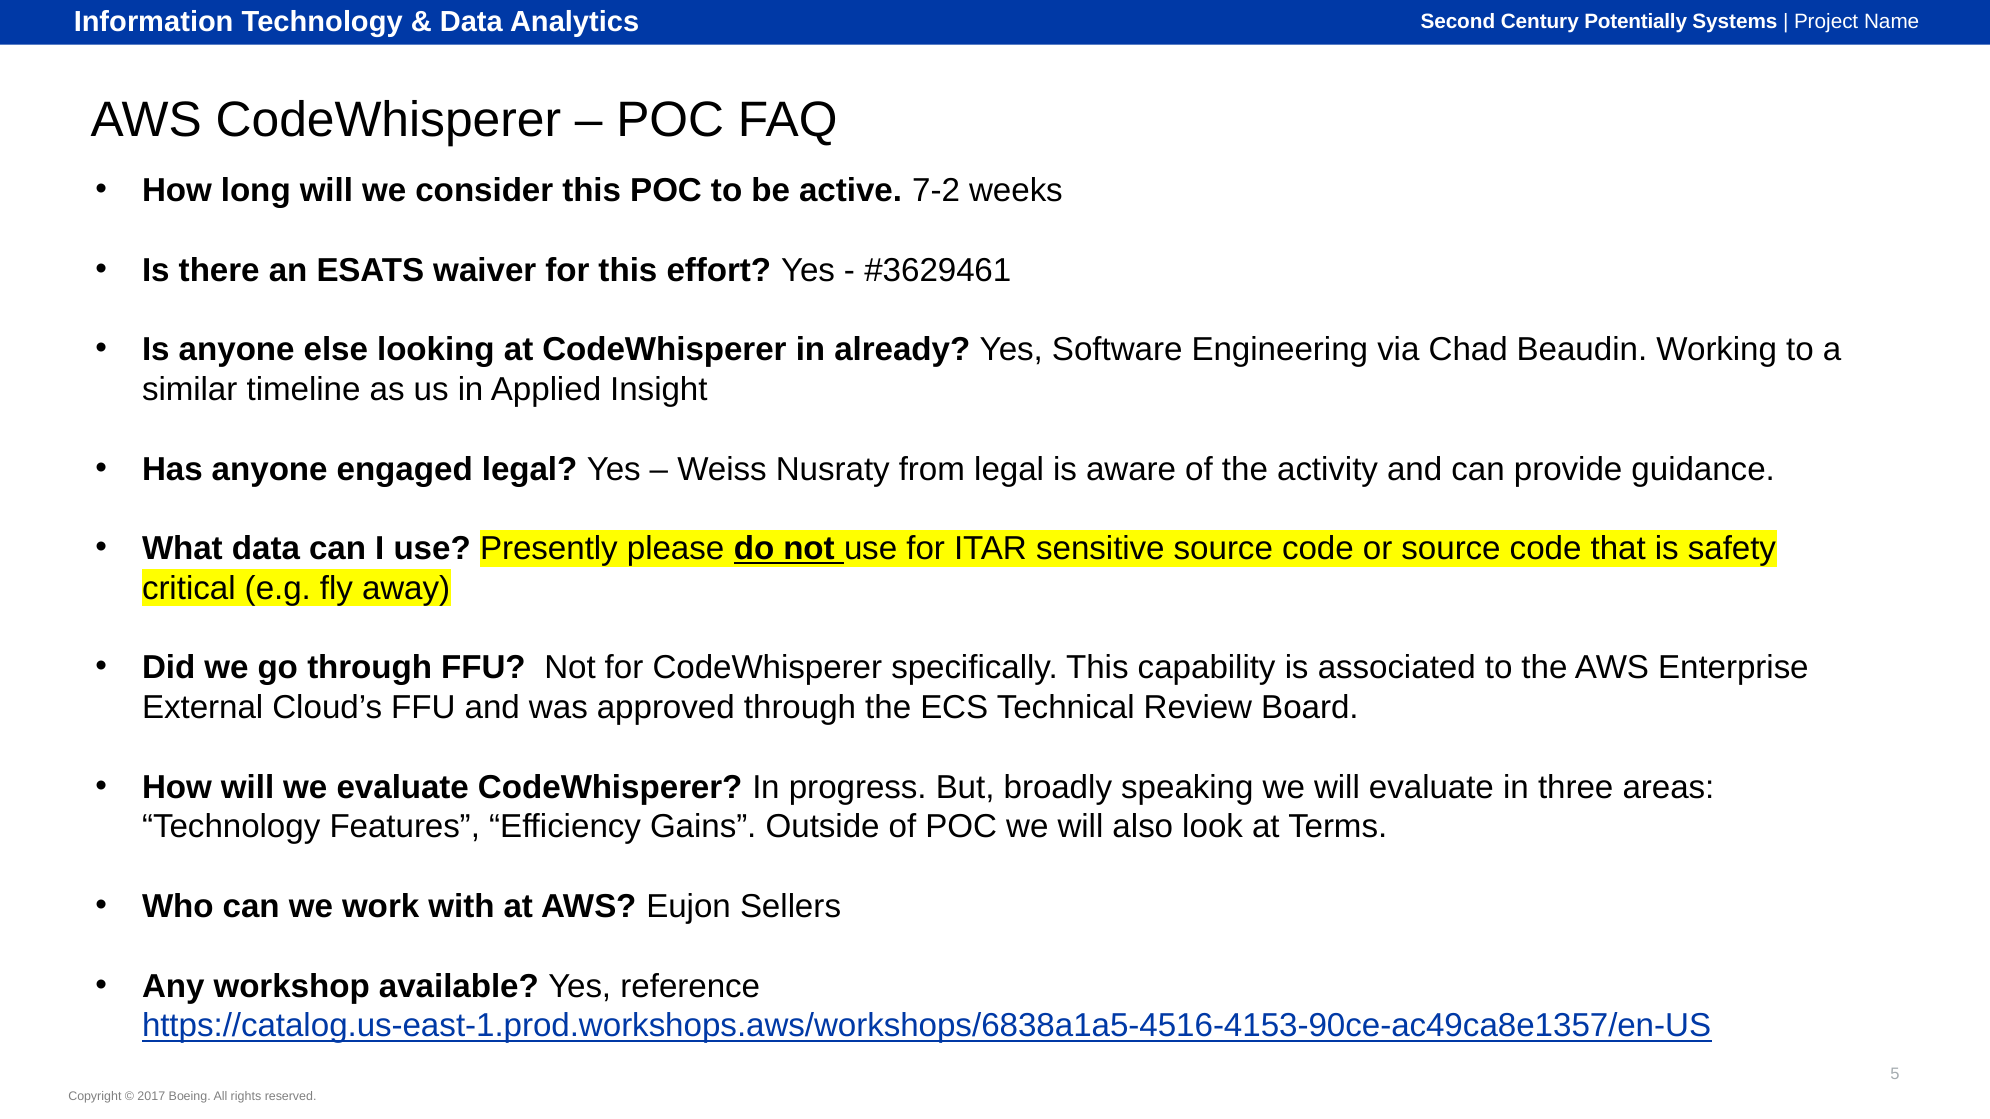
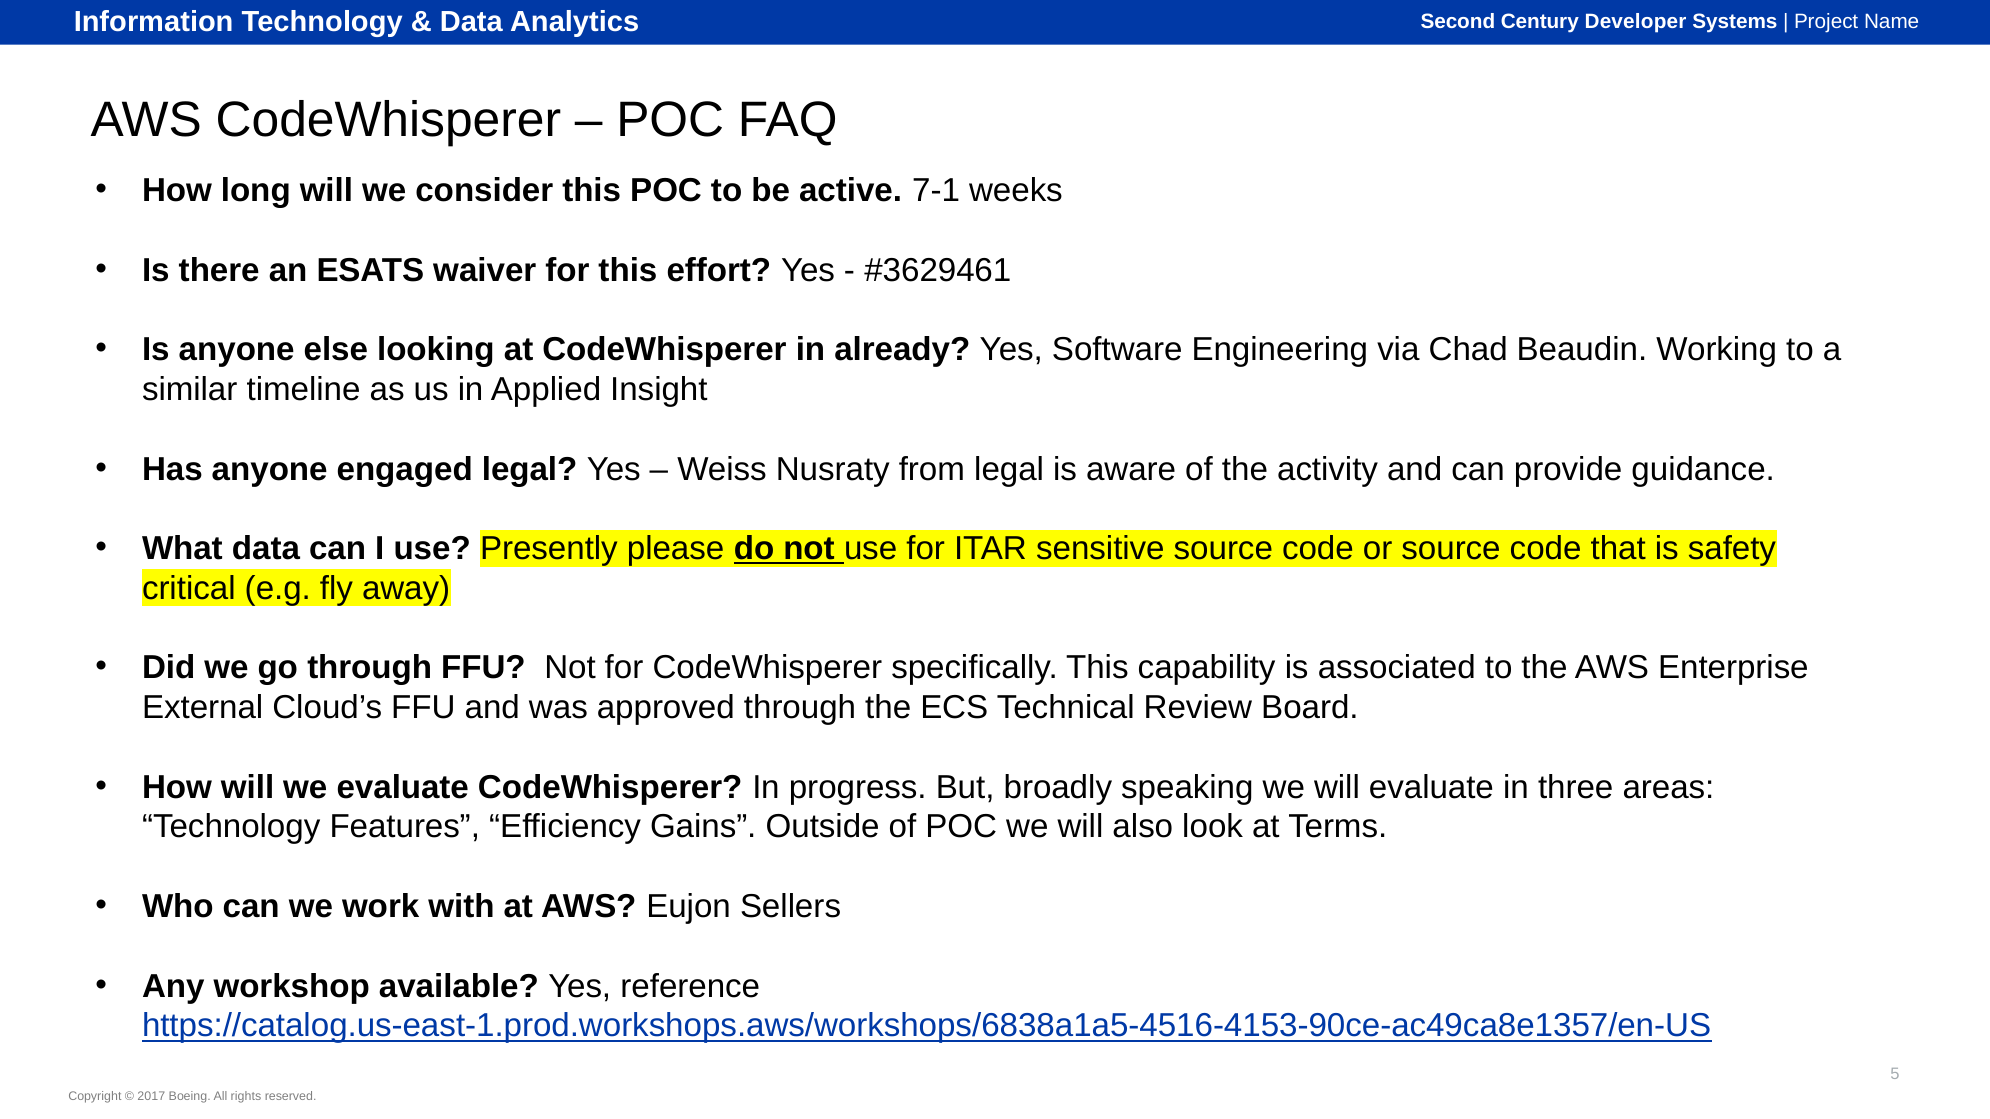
Potentially: Potentially -> Developer (1636, 22)
7-2: 7-2 -> 7-1 (936, 191)
